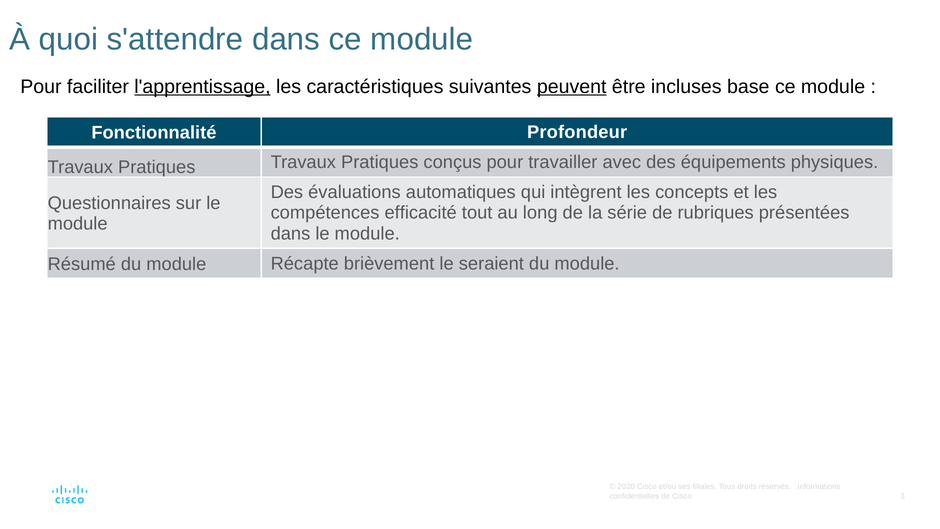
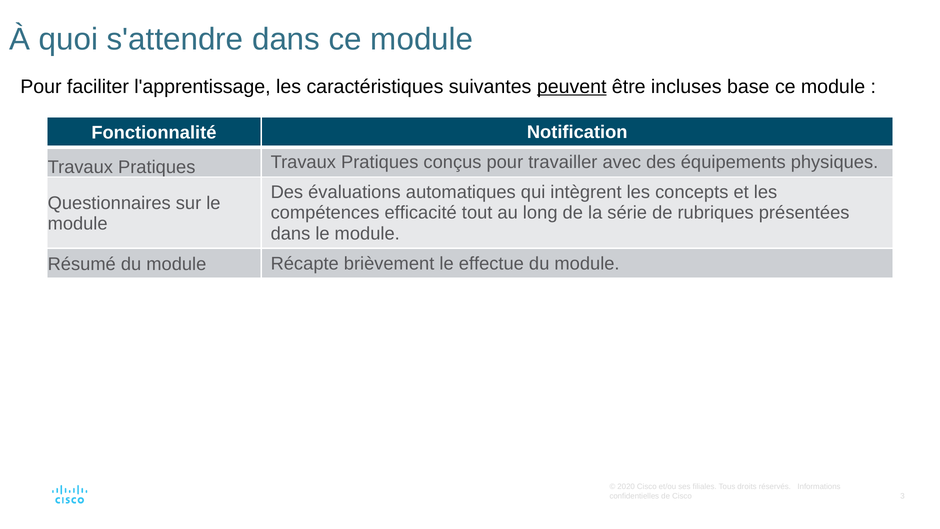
l'apprentissage underline: present -> none (202, 87)
Profondeur: Profondeur -> Notification (577, 132)
seraient: seraient -> effectue (491, 263)
